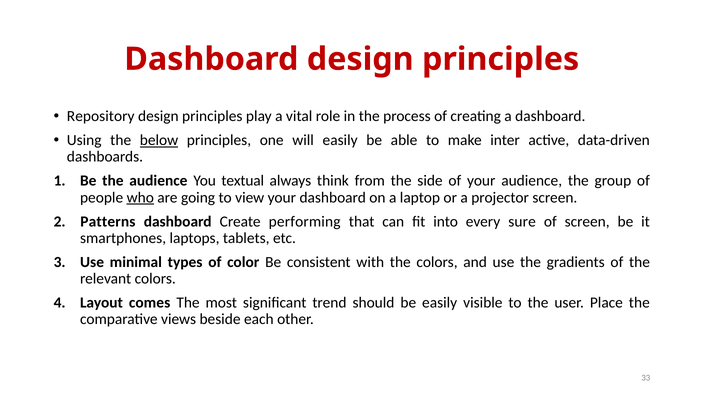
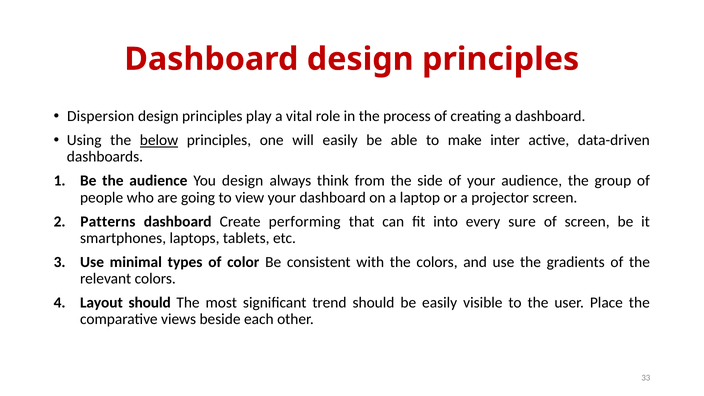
Repository: Repository -> Dispersion (101, 116)
You textual: textual -> design (243, 181)
who underline: present -> none (140, 197)
Layout comes: comes -> should (150, 303)
